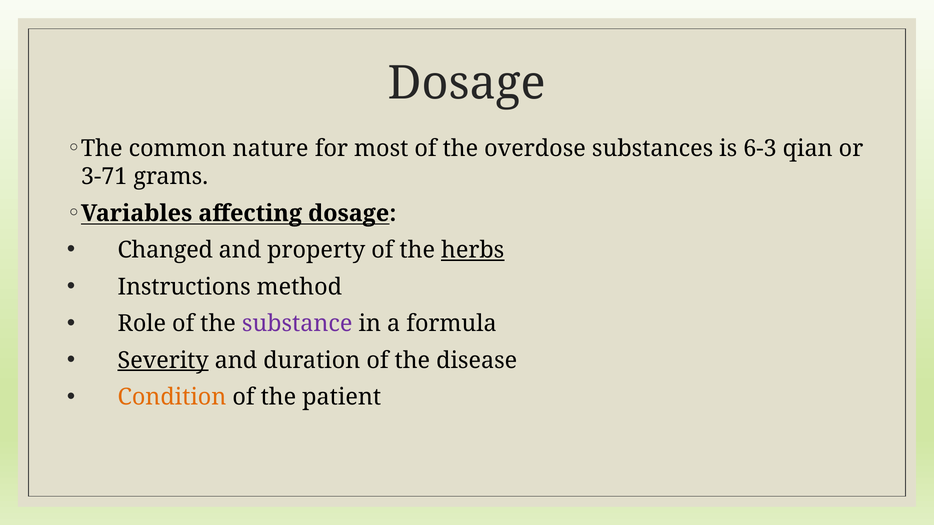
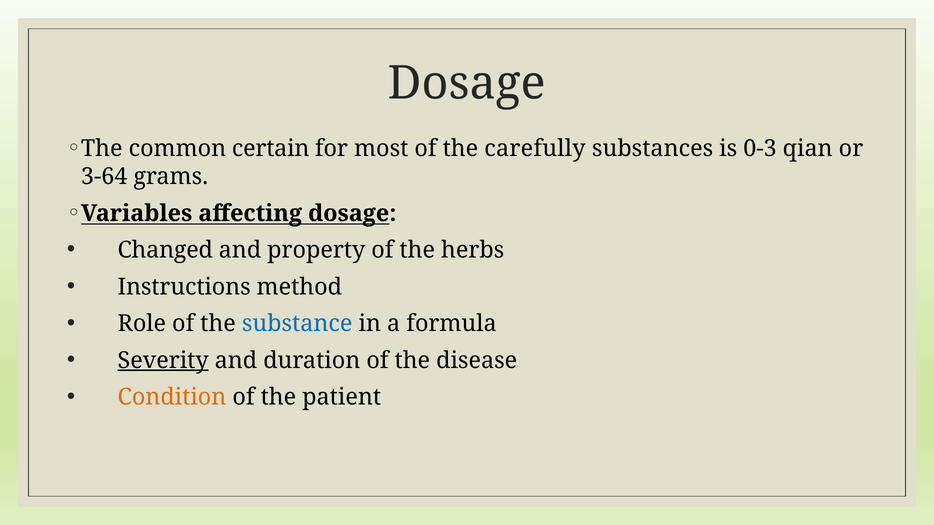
nature: nature -> certain (271, 149)
overdose: overdose -> carefully (535, 149)
6-3: 6-3 -> 0-3 (760, 149)
3-71: 3-71 -> 3-64 (104, 177)
herbs underline: present -> none (473, 250)
substance colour: purple -> blue (297, 324)
